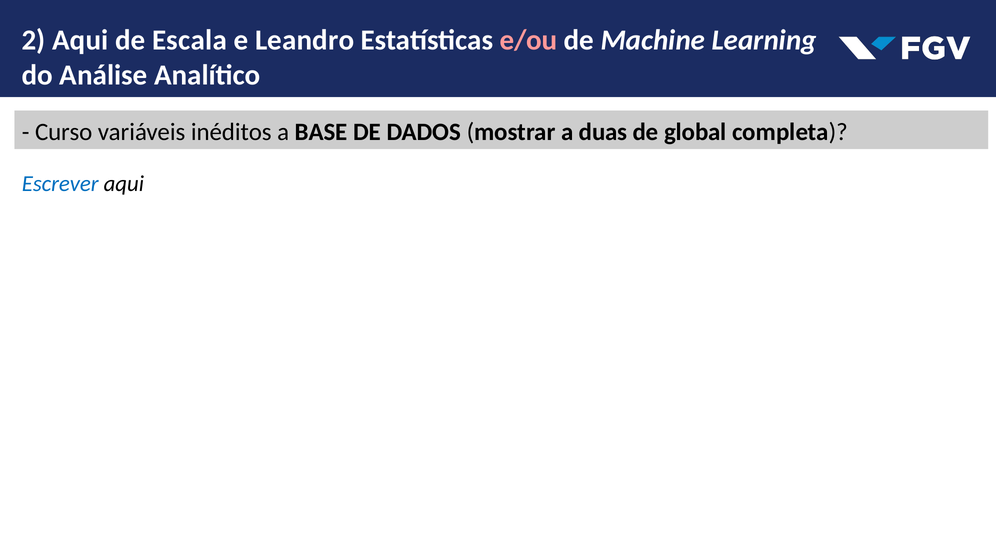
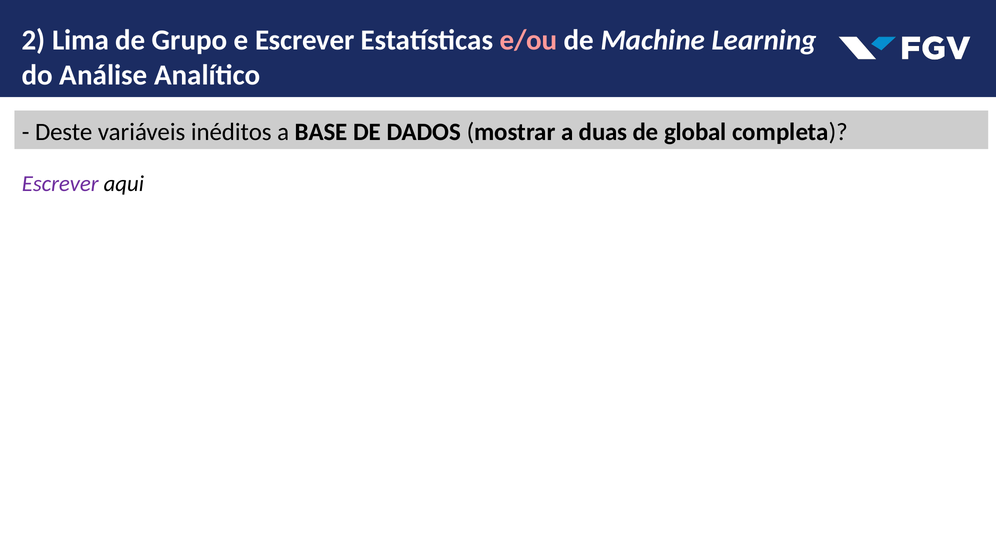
2 Aqui: Aqui -> Lima (80, 40)
Escala: Escala -> Grupo (190, 40)
e Leandro: Leandro -> Escrever (305, 40)
Curso: Curso -> Deste (64, 132)
Escrever colour: blue -> purple (60, 184)
